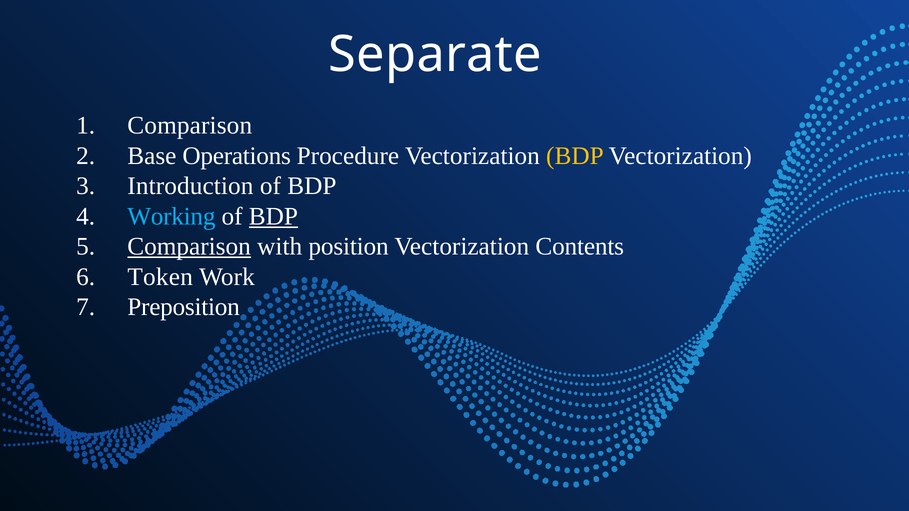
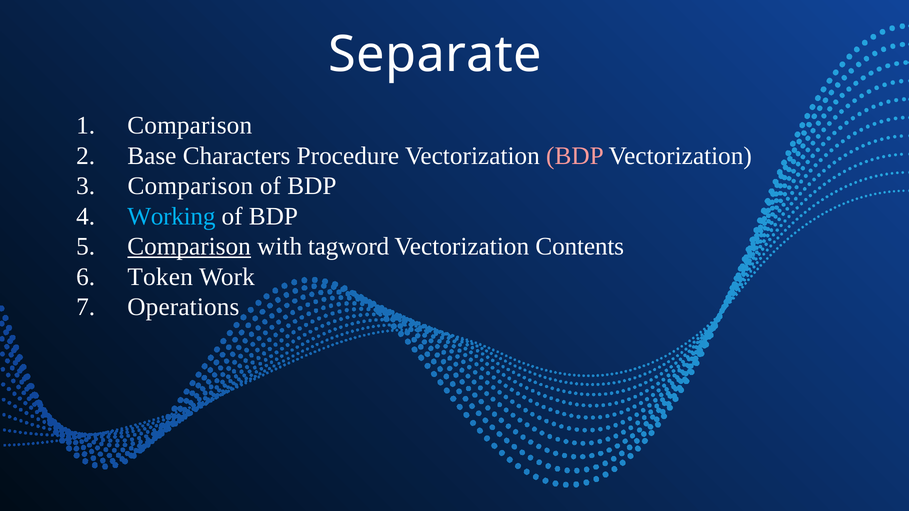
Operations: Operations -> Characters (237, 156)
BDP colour: yellow -> pink (575, 156)
Introduction: Introduction -> Comparison (190, 186)
BDP underline: present -> none (273, 216)
position: position -> tagword (349, 247)
Preposition: Preposition -> Operations (183, 307)
